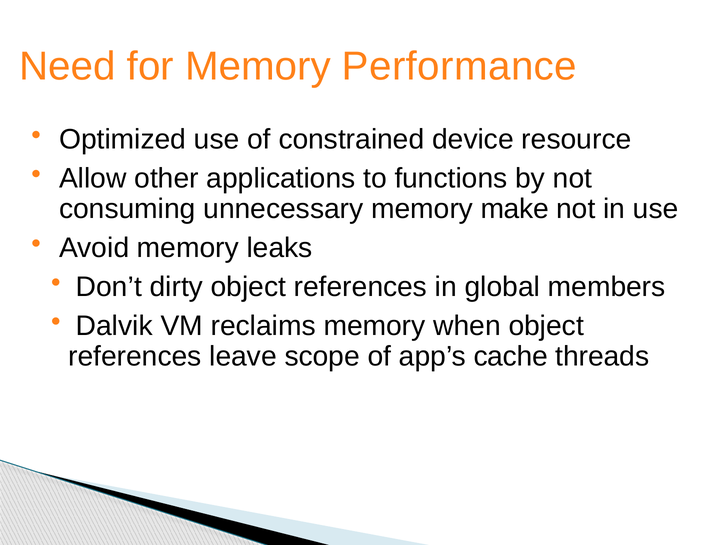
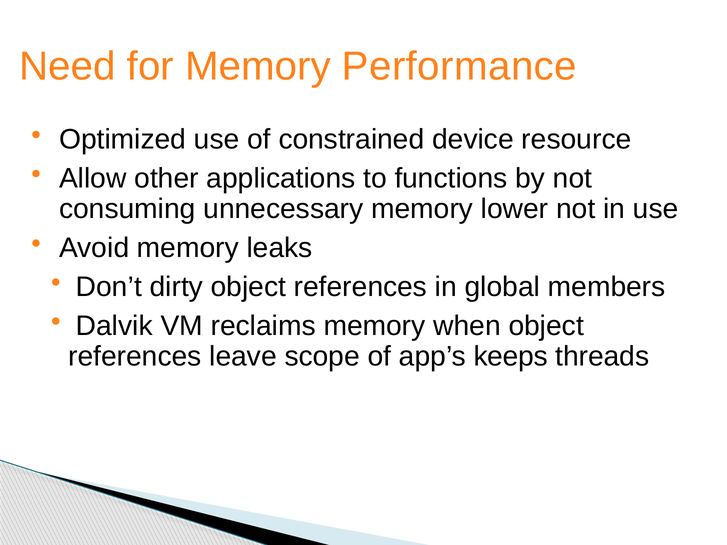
make: make -> lower (515, 209)
cache: cache -> keeps (511, 357)
